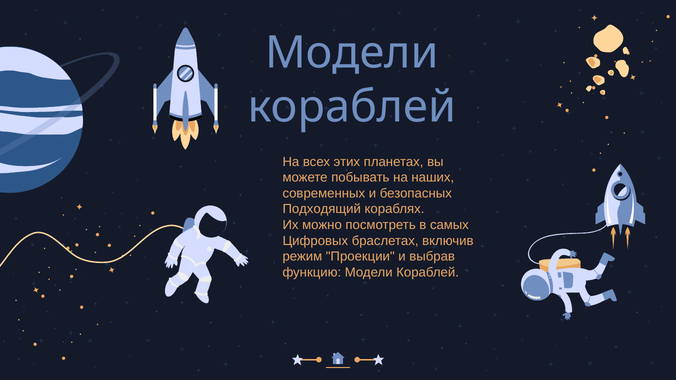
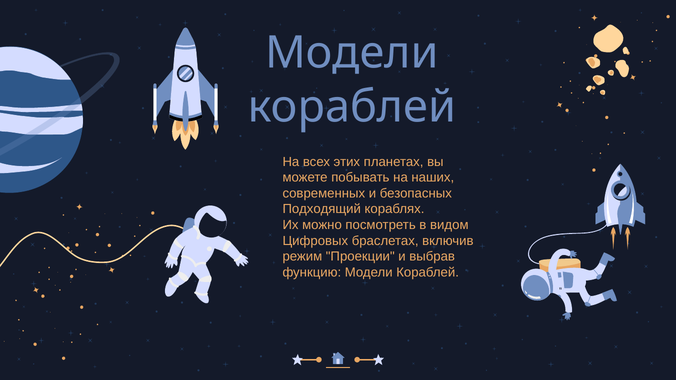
самых: самых -> видом (449, 225)
